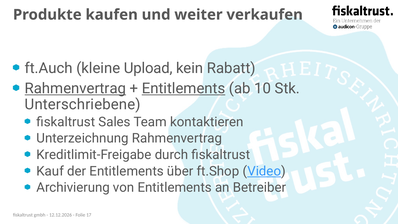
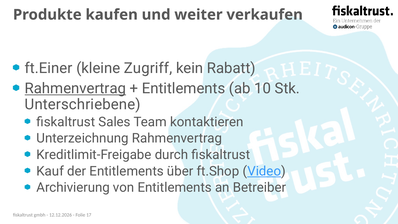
ft.Auch: ft.Auch -> ft.Einer (49, 68)
Upload: Upload -> Zugriff (148, 68)
Entitlements underline: present -> none (184, 88)
